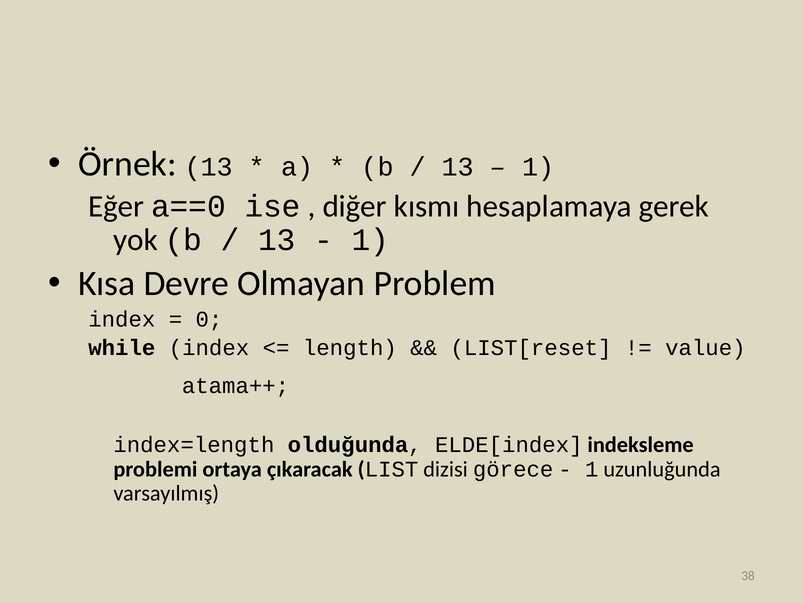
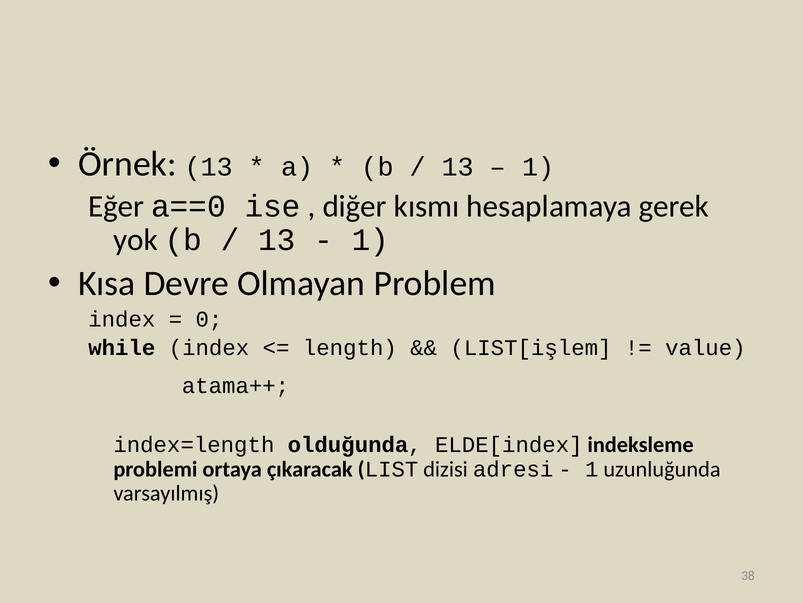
LIST[reset: LIST[reset -> LIST[işlem (531, 347)
görece: görece -> adresi (513, 469)
